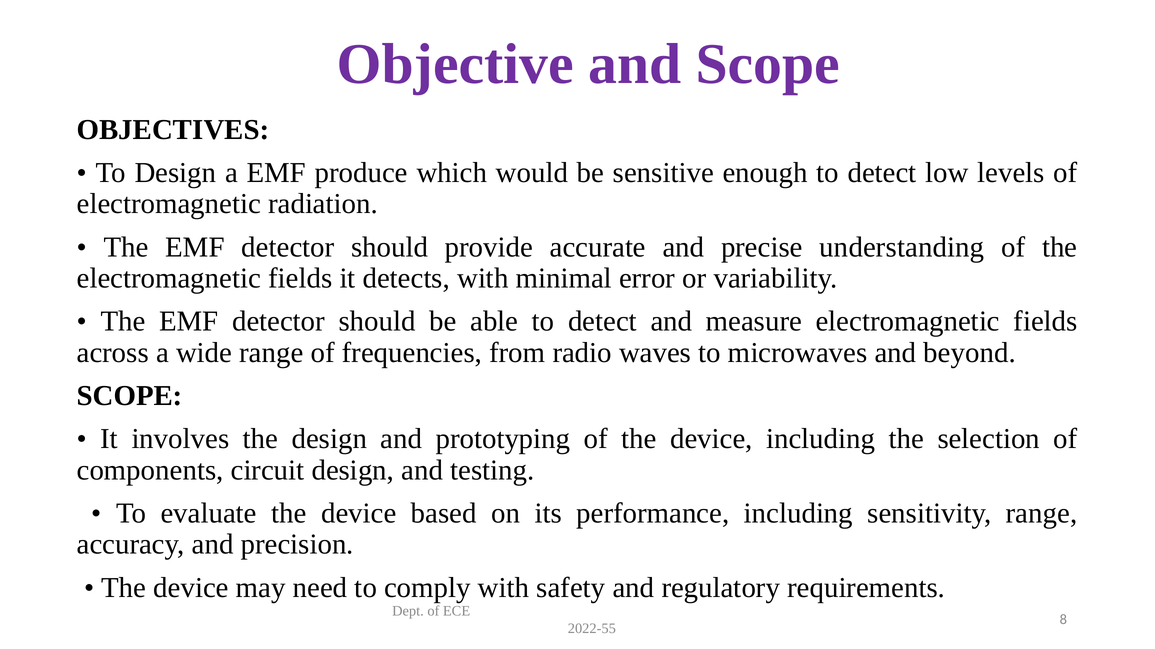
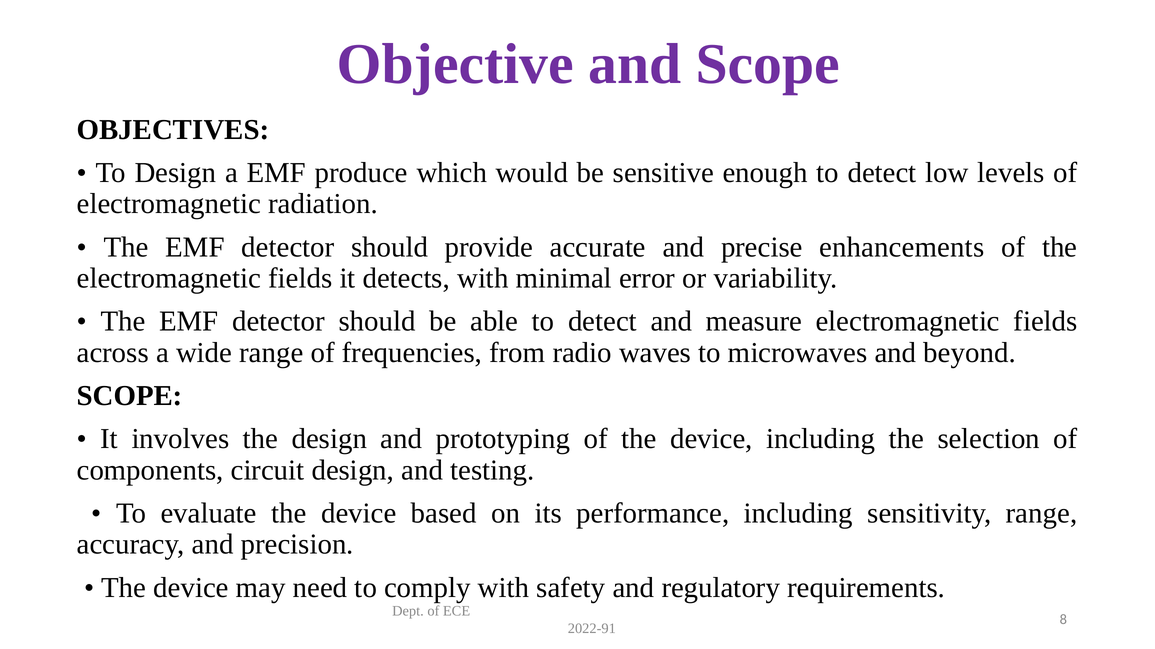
understanding: understanding -> enhancements (902, 247)
2022-55: 2022-55 -> 2022-91 (592, 629)
